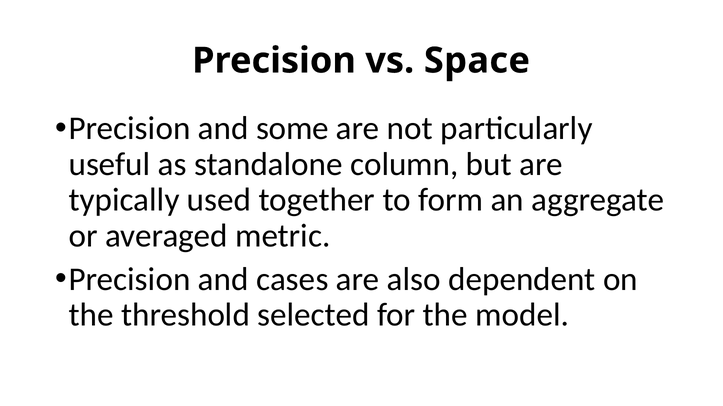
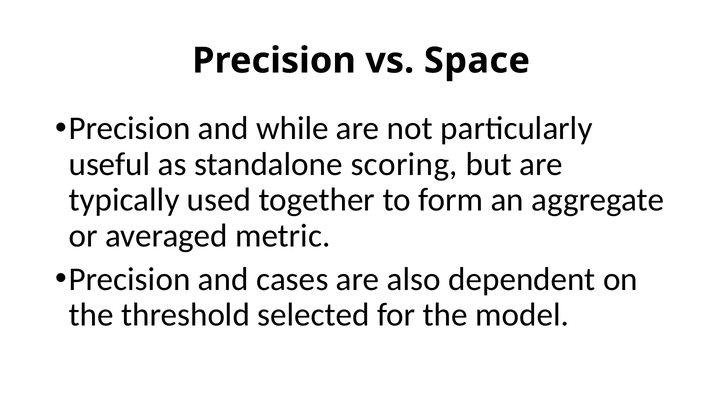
some: some -> while (292, 129)
column: column -> scoring (404, 165)
